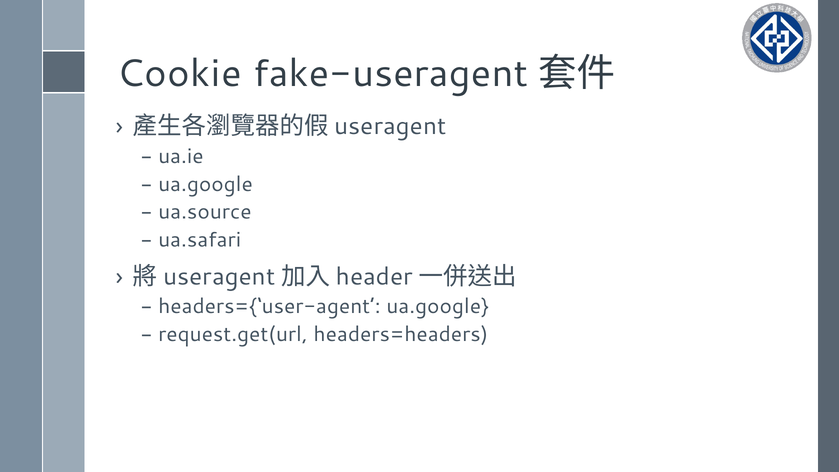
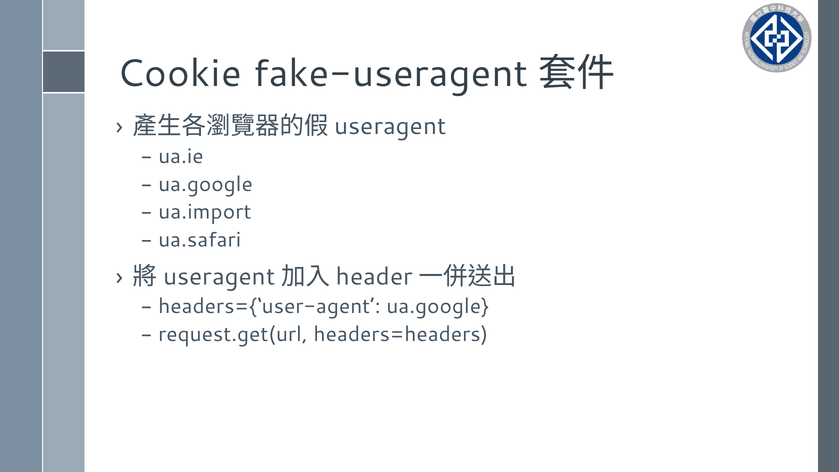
ua.source: ua.source -> ua.import (205, 212)
